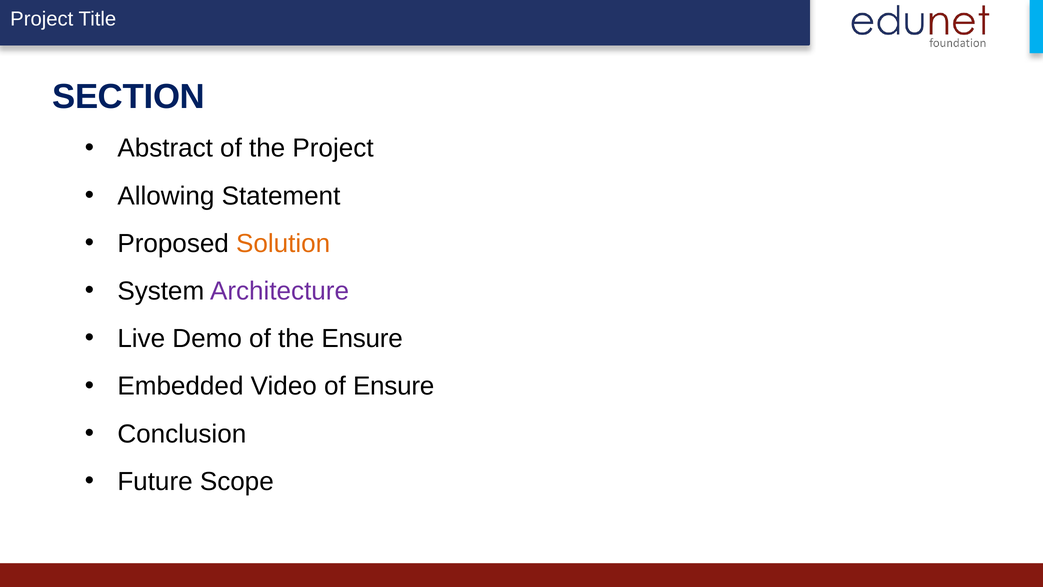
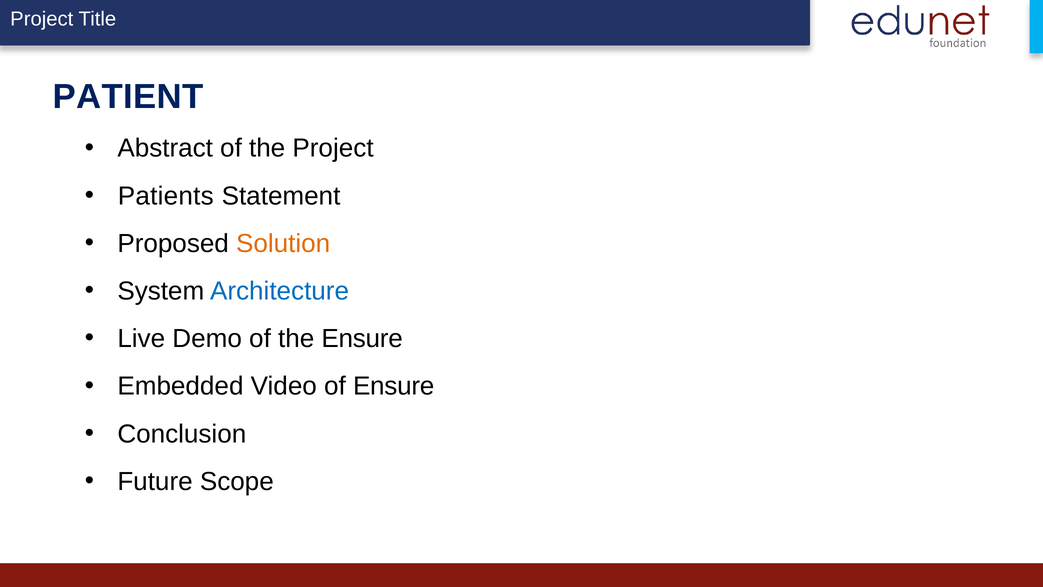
SECTION: SECTION -> PATIENT (128, 97)
Allowing: Allowing -> Patients (166, 196)
Architecture colour: purple -> blue (280, 291)
